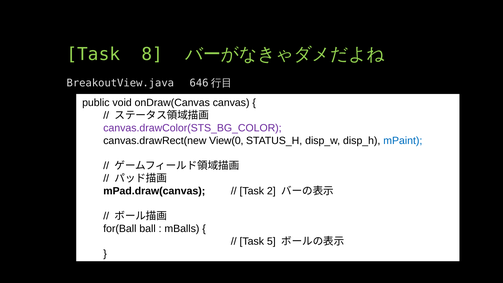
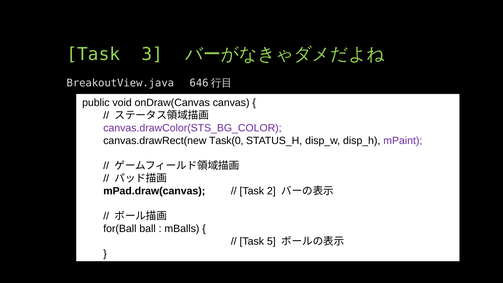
8: 8 -> 3 (152, 54)
View(0: View(0 -> Task(0 (226, 141)
mPaint colour: blue -> purple (403, 141)
